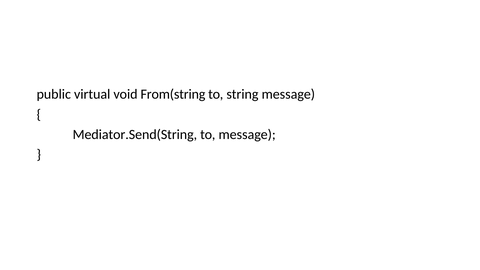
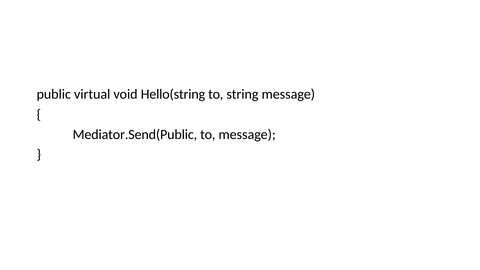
From(string: From(string -> Hello(string (173, 94)
Mediator.Send(String: Mediator.Send(String -> Mediator.Send(Public (135, 135)
